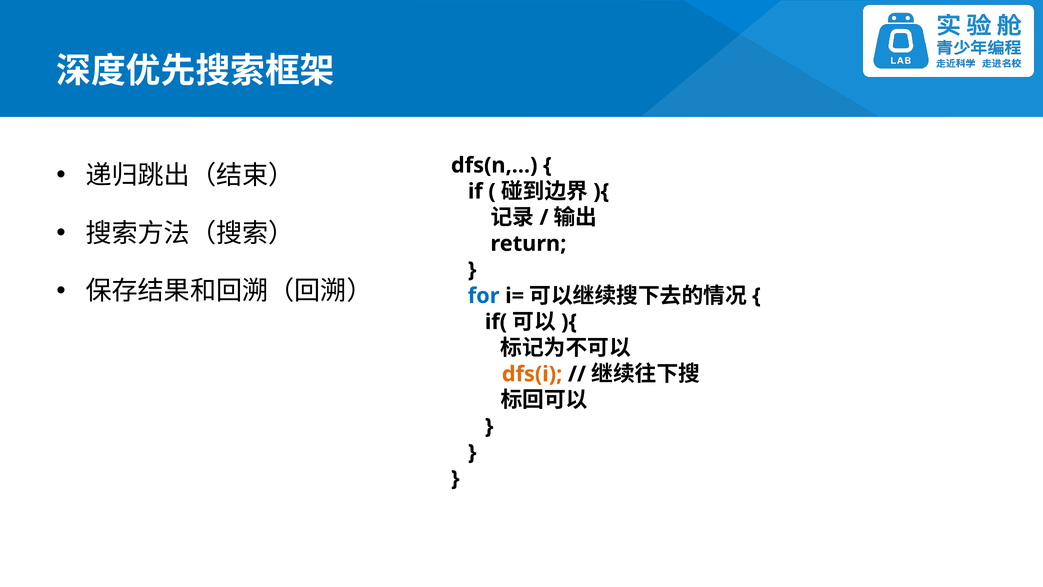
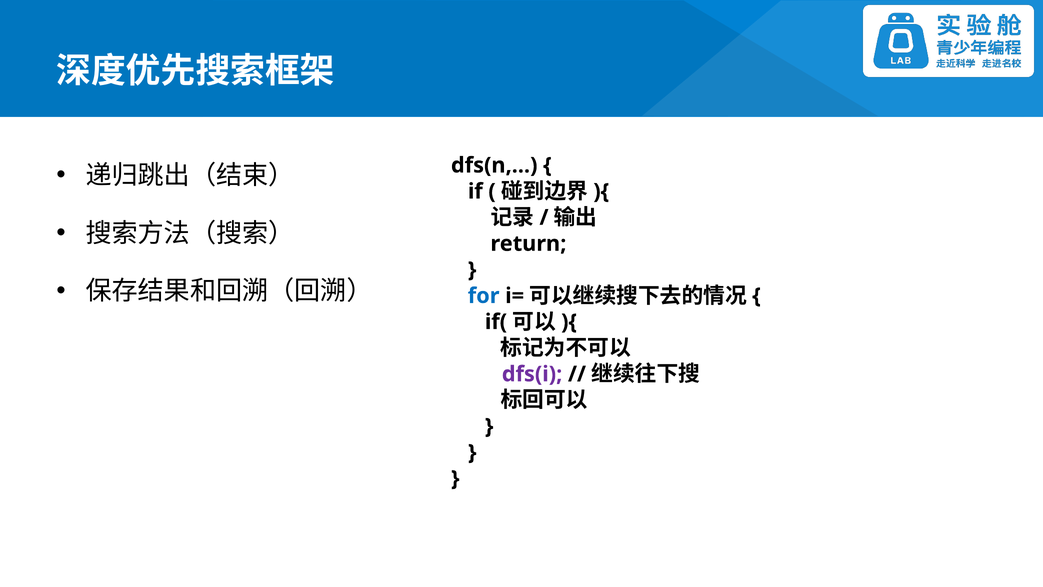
dfs(i colour: orange -> purple (532, 374)
